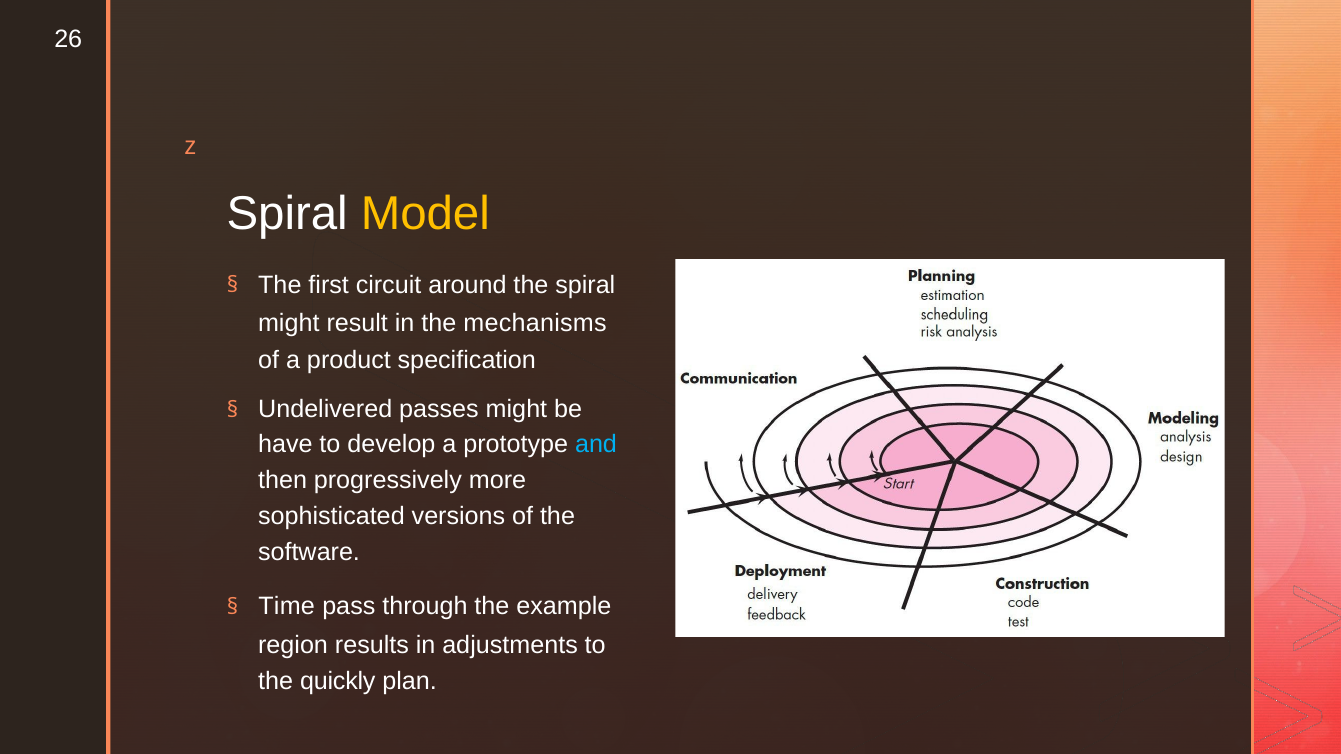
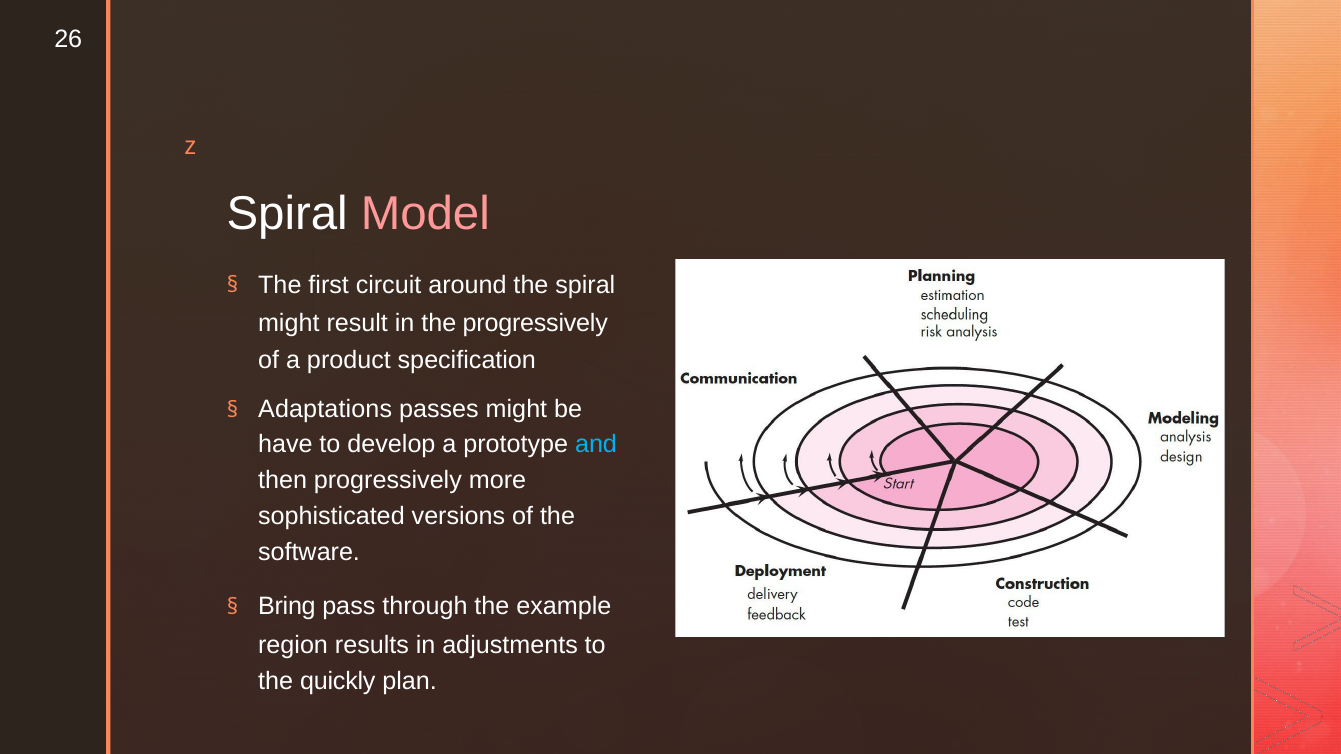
Model colour: yellow -> pink (425, 214)
the mechanisms: mechanisms -> progressively (535, 324)
Undelivered: Undelivered -> Adaptations (325, 409)
Time: Time -> Bring (287, 606)
